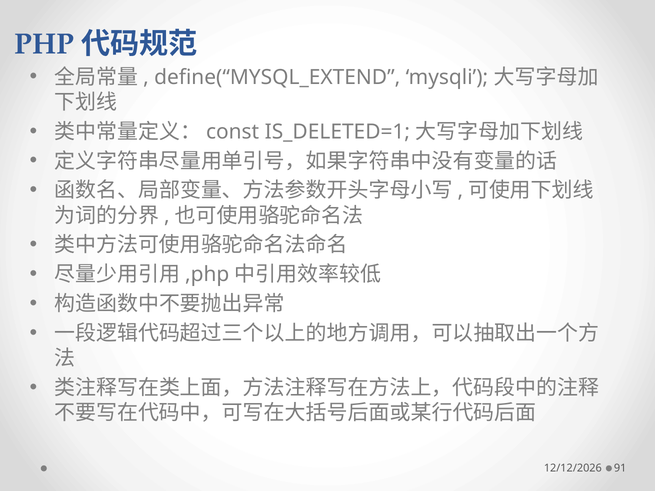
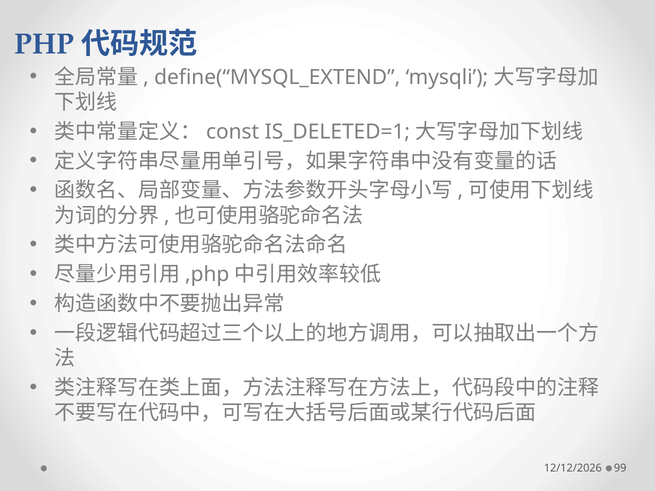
91: 91 -> 99 (620, 468)
